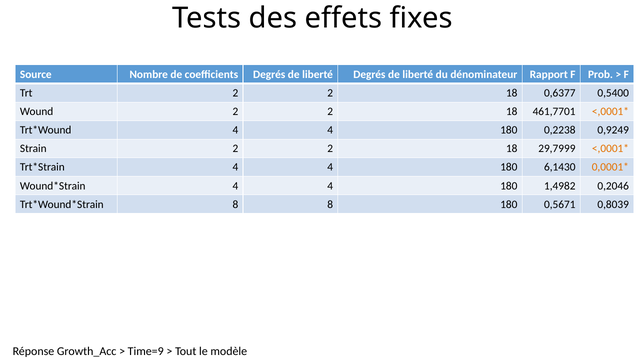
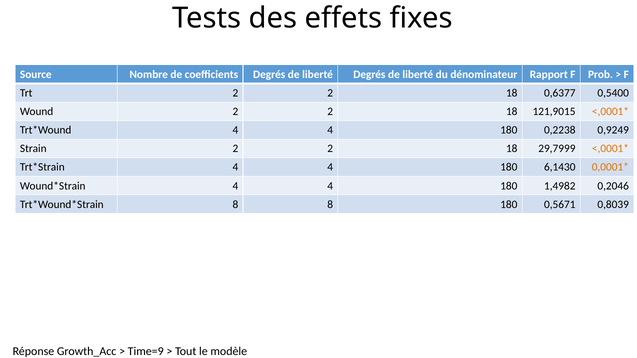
461,7701: 461,7701 -> 121,9015 (554, 112)
